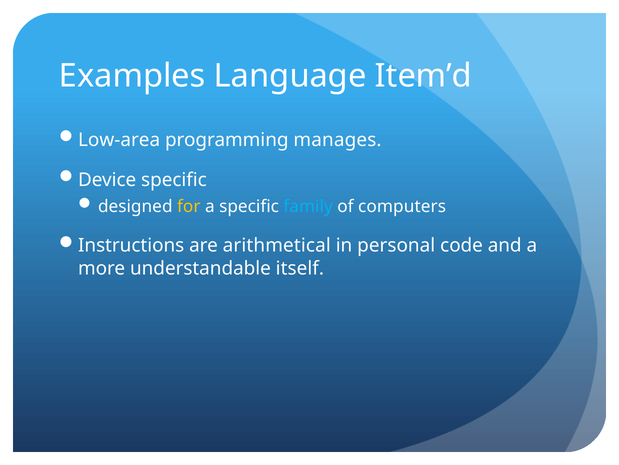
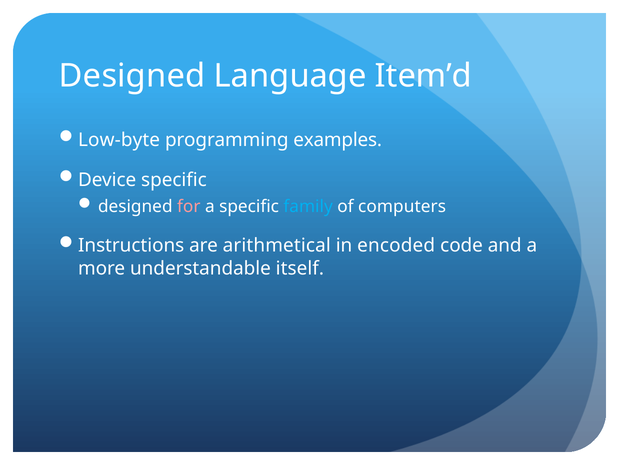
Examples: Examples -> Designed (132, 76)
Low-area: Low-area -> Low-byte (119, 140)
manages: manages -> examples (338, 140)
for colour: yellow -> pink (189, 206)
personal: personal -> encoded (396, 245)
